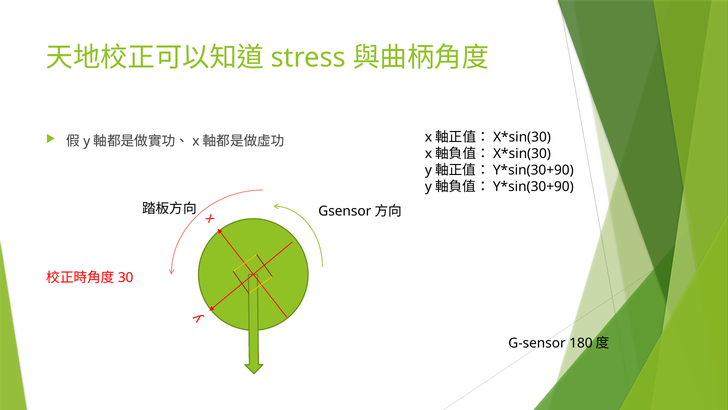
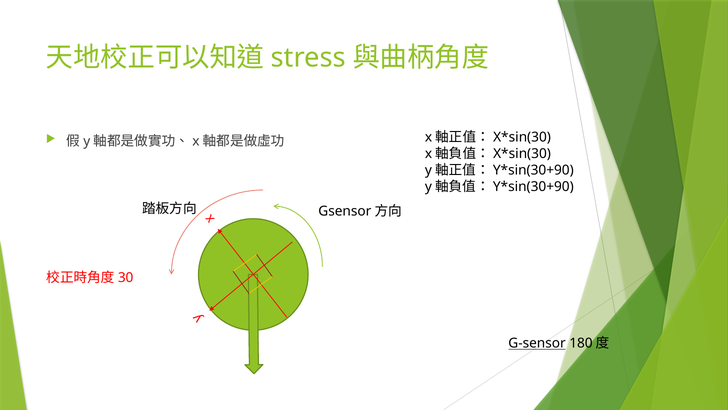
G-sensor underline: none -> present (537, 343)
